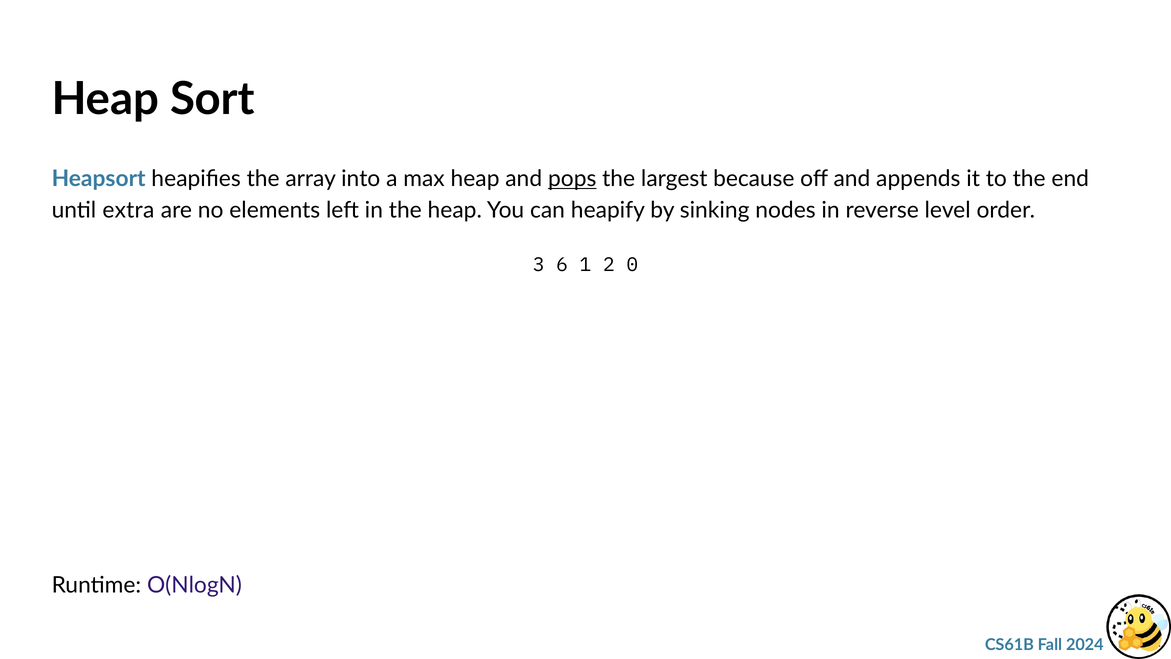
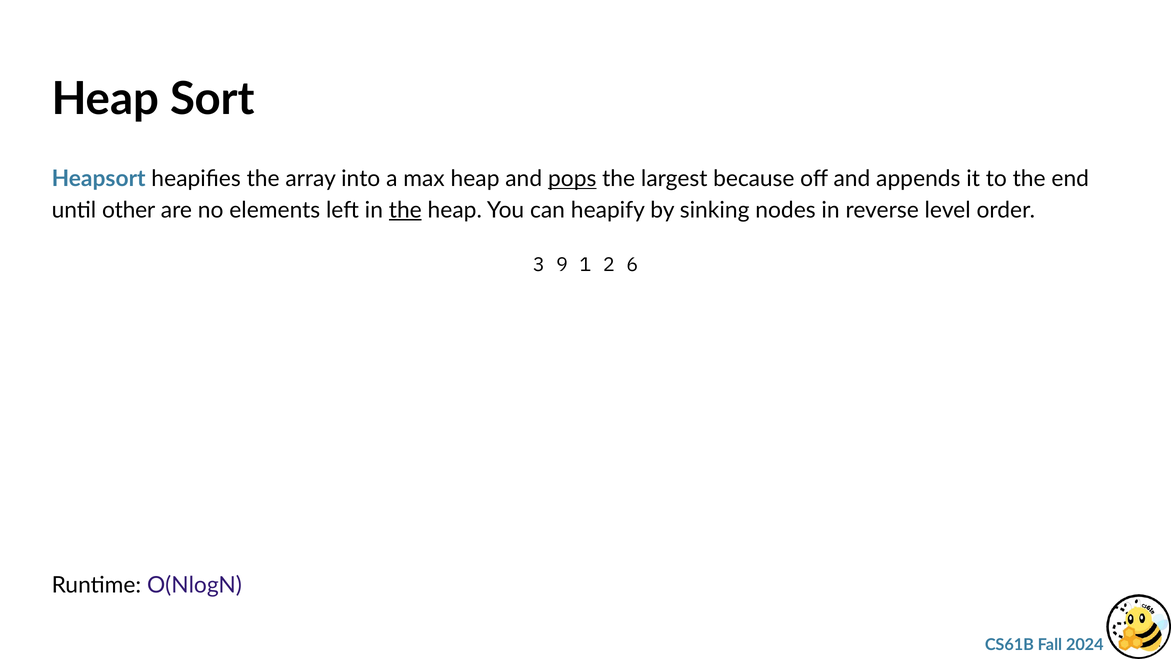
extra: extra -> other (129, 210)
the underline: none -> present (405, 210)
6: 6 -> 9 (562, 265)
0: 0 -> 6 (632, 265)
